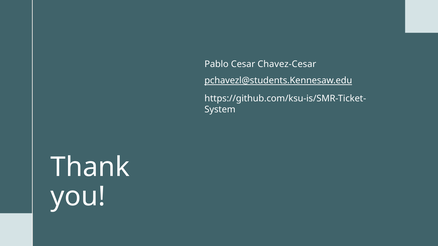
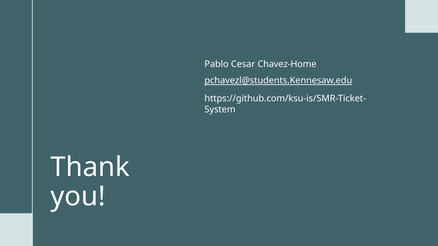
Chavez-Cesar: Chavez-Cesar -> Chavez-Home (287, 64)
